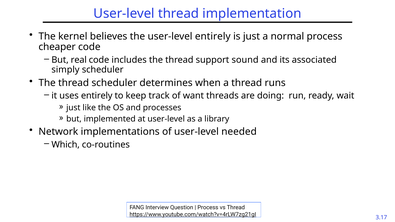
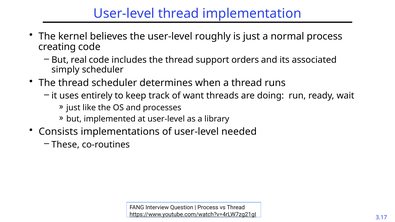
user-level entirely: entirely -> roughly (213, 36)
cheaper: cheaper -> creating (57, 47)
sound: sound -> orders (245, 60)
Network: Network -> Consists (58, 132)
Which: Which -> These (66, 145)
